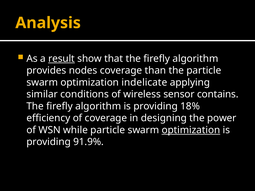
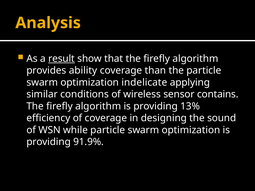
nodes: nodes -> ability (83, 71)
18%: 18% -> 13% (190, 106)
power: power -> sound (222, 118)
optimization underline: present -> none (191, 130)
